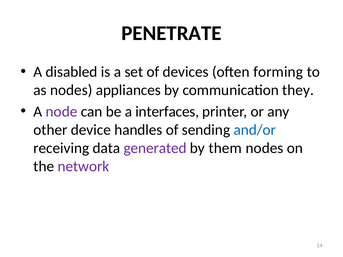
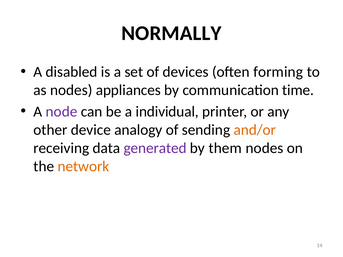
PENETRATE: PENETRATE -> NORMALLY (171, 33)
they: they -> time (298, 90)
interfaces: interfaces -> individual (167, 112)
handles: handles -> analogy (138, 130)
and/or colour: blue -> orange (255, 130)
network colour: purple -> orange (83, 166)
